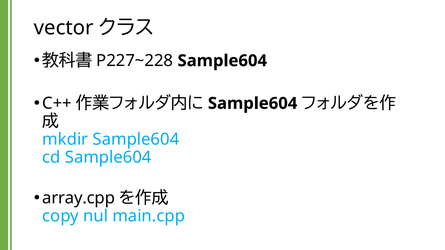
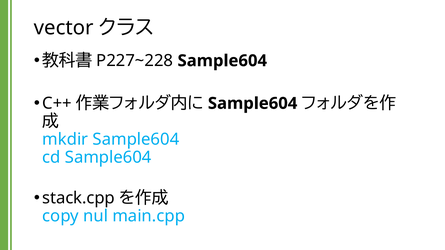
array.cpp: array.cpp -> stack.cpp (79, 198)
